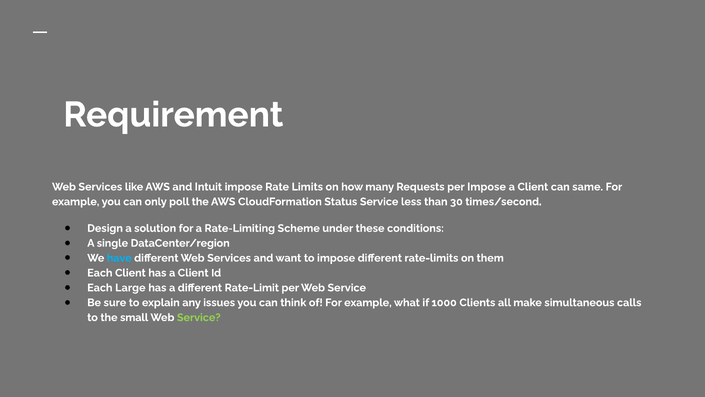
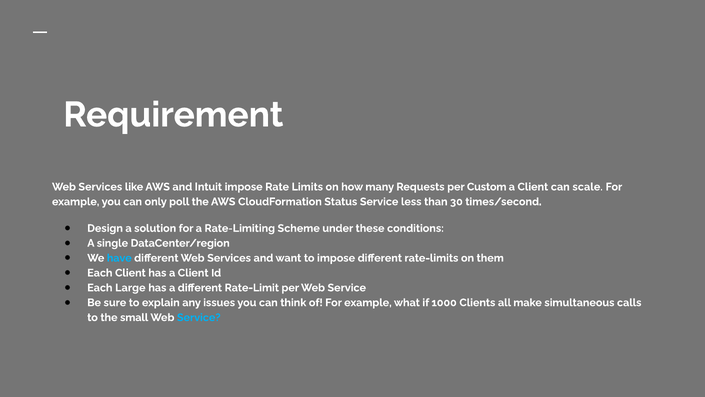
per Impose: Impose -> Custom (487, 187)
same: same -> scale (588, 187)
Service colour: light green -> light blue (199, 317)
